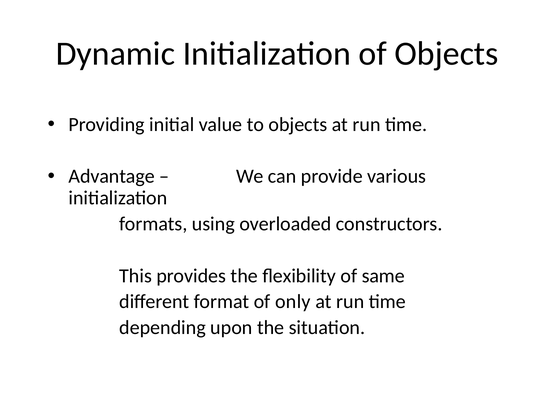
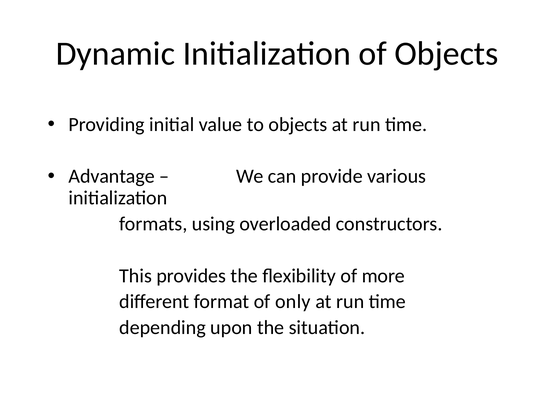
same: same -> more (383, 276)
